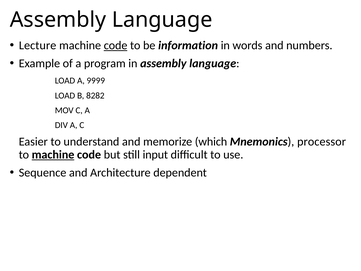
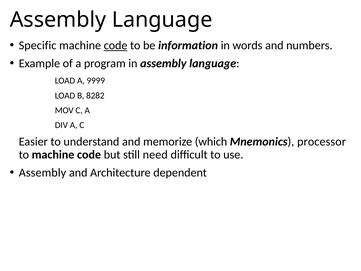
Lecture: Lecture -> Specific (38, 45)
machine underline: present -> none (53, 155)
input: input -> need (155, 155)
Sequence: Sequence -> Assembly (42, 173)
